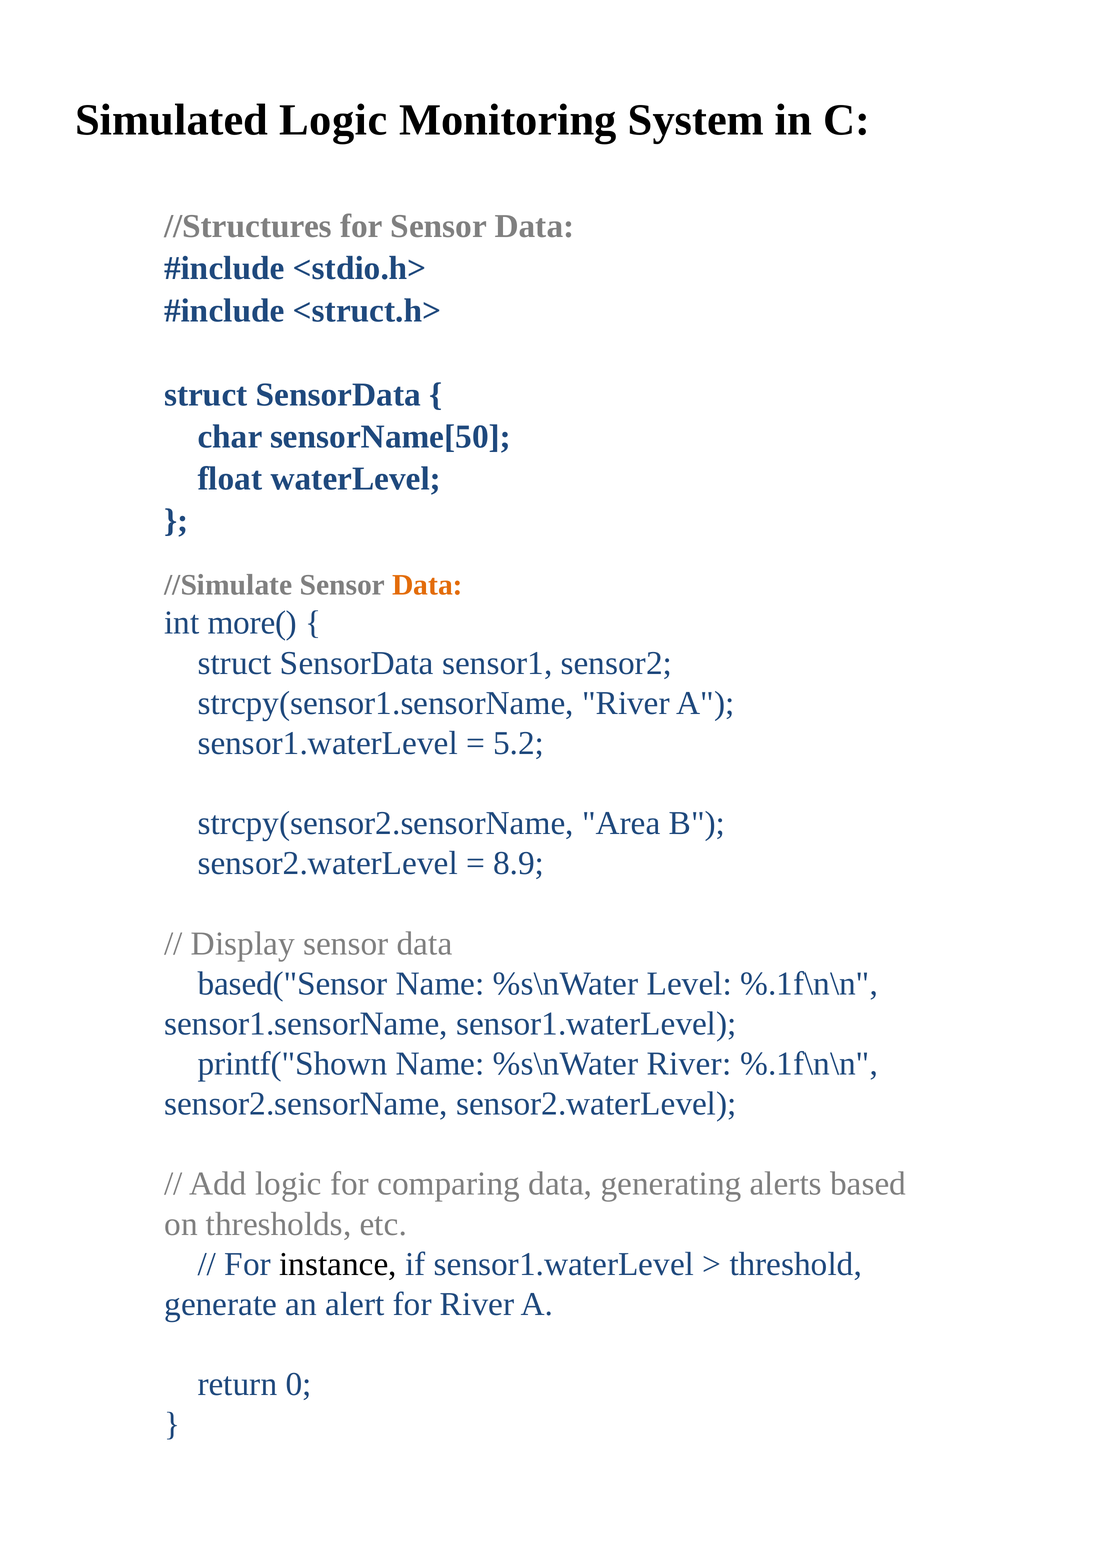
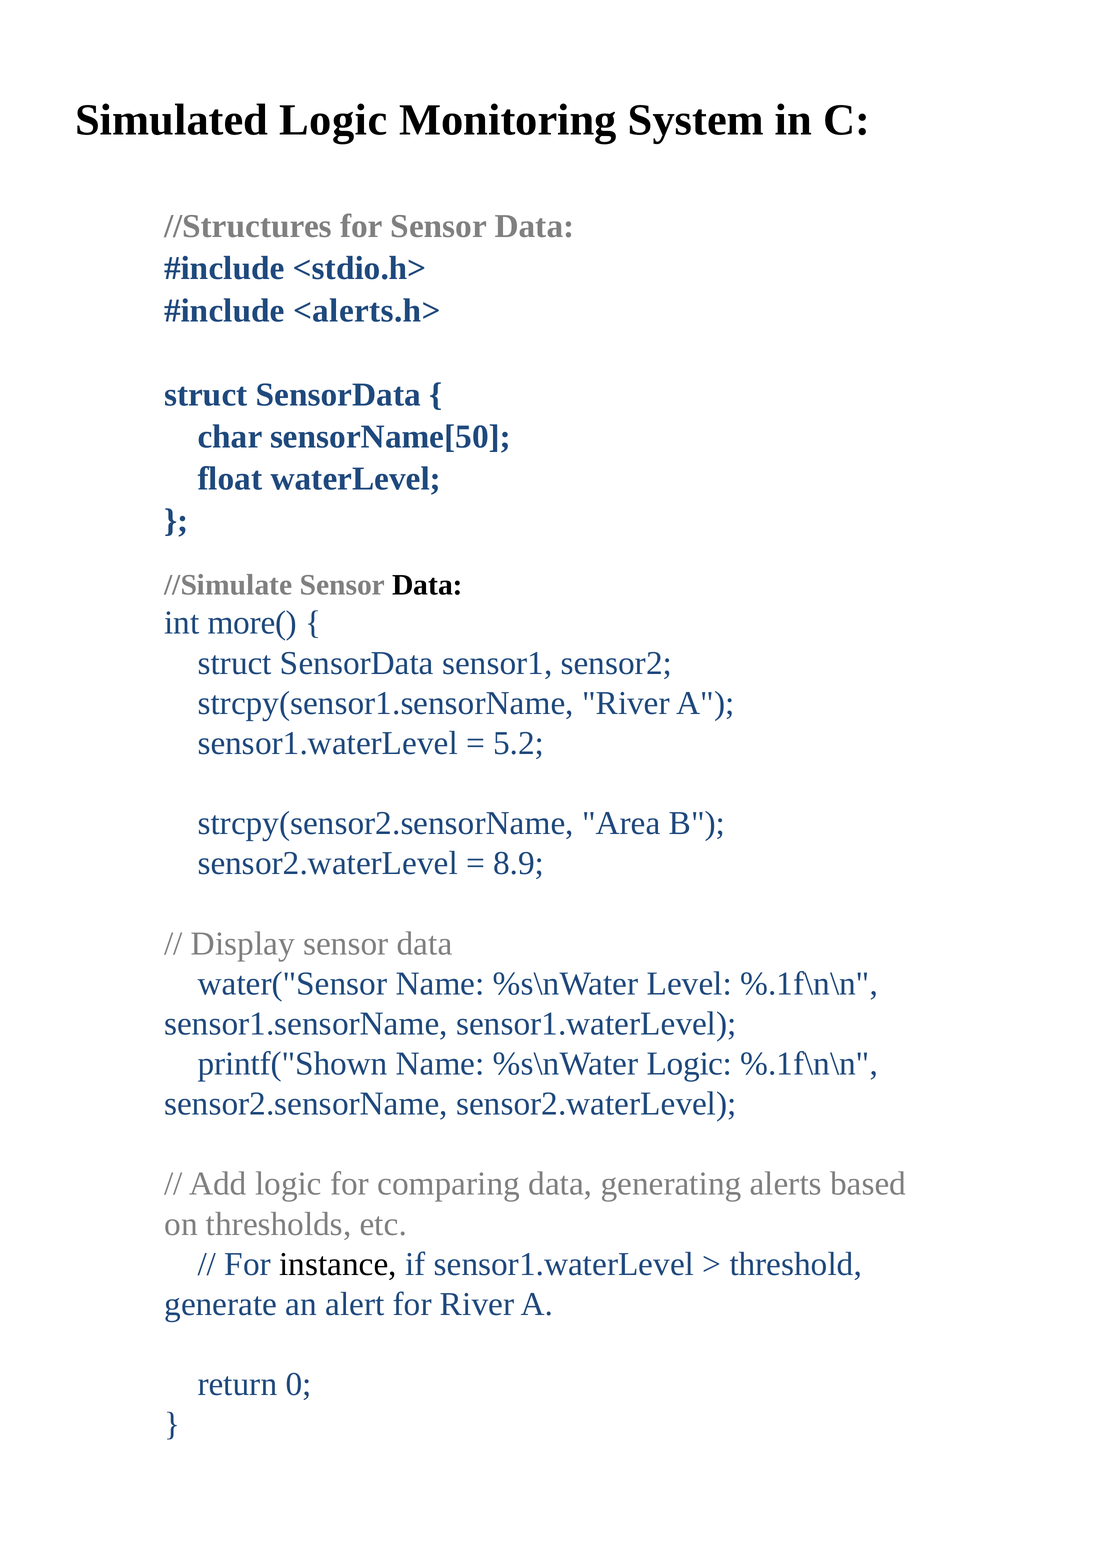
<struct.h>: <struct.h> -> <alerts.h> (367, 311)
Data colour: orange -> black (427, 585)
based("Sensor: based("Sensor -> water("Sensor (292, 984)
%s\nWater River: River -> Logic (689, 1064)
